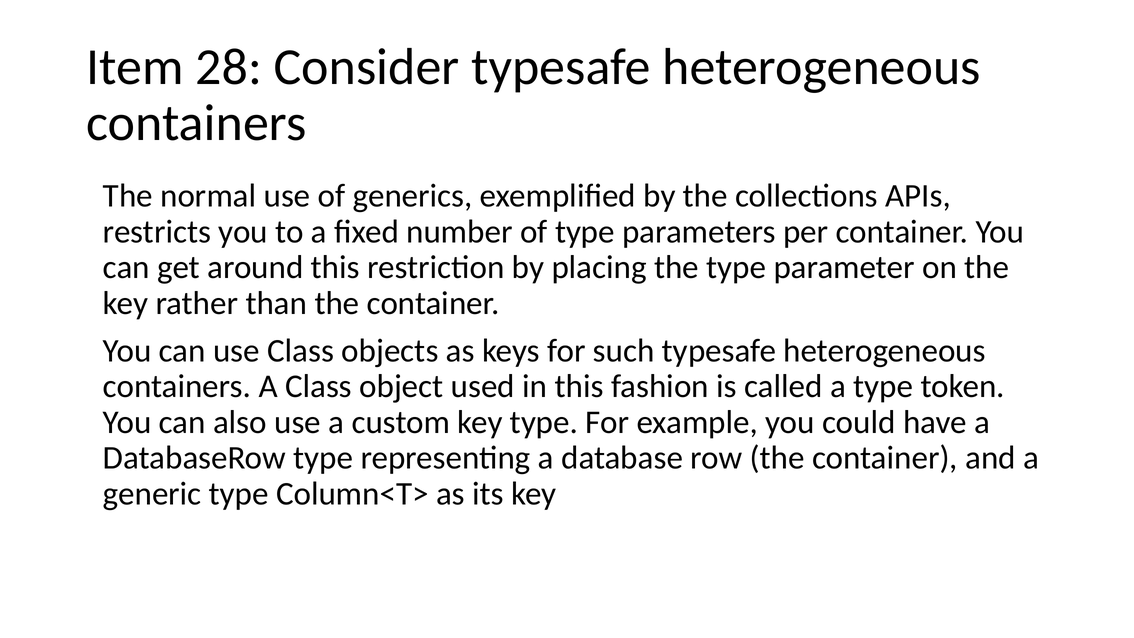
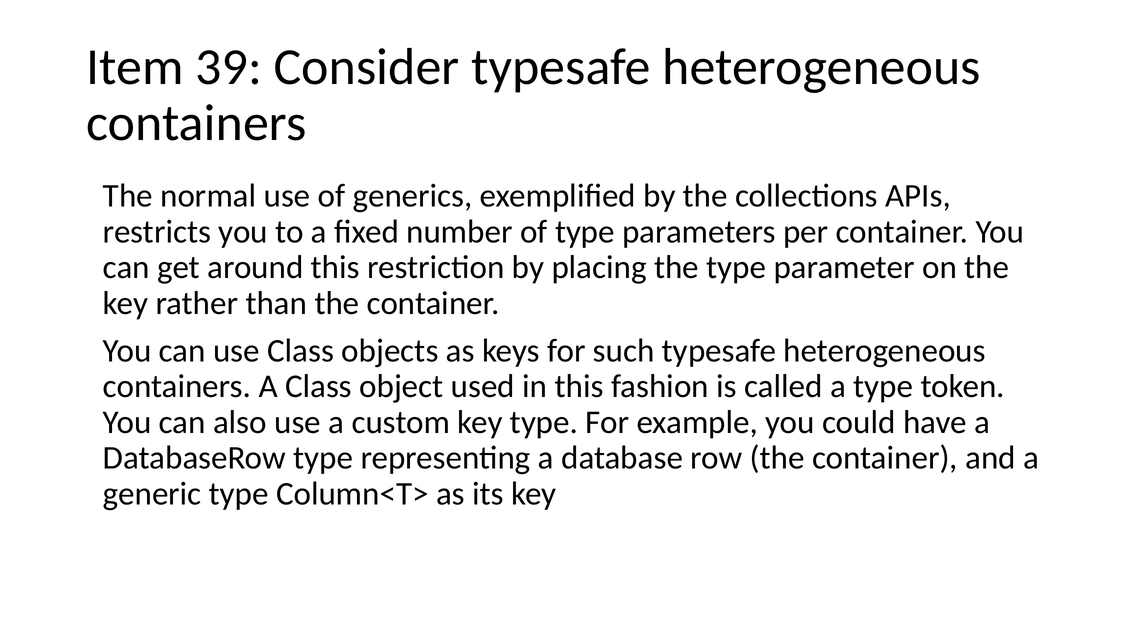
28: 28 -> 39 (229, 67)
